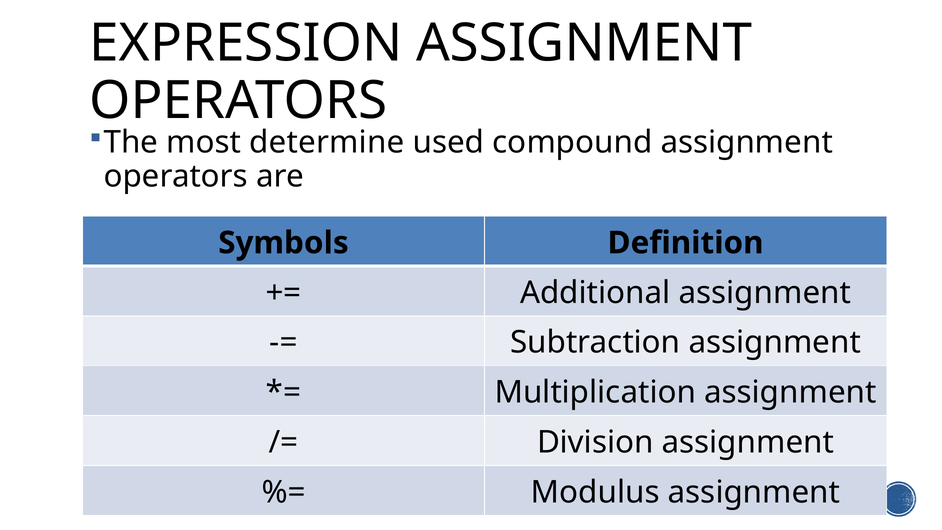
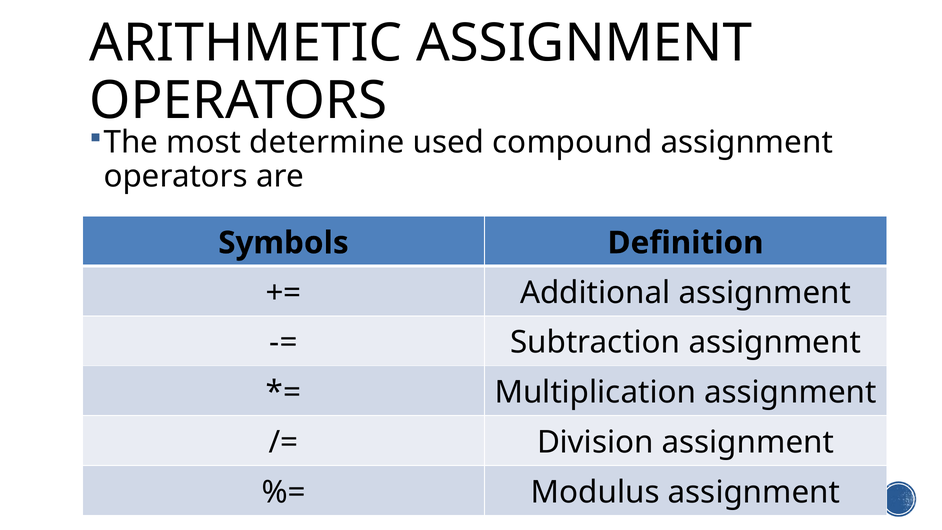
EXPRESSION: EXPRESSION -> ARITHMETIC (246, 43)
